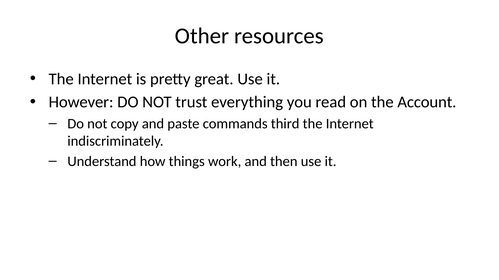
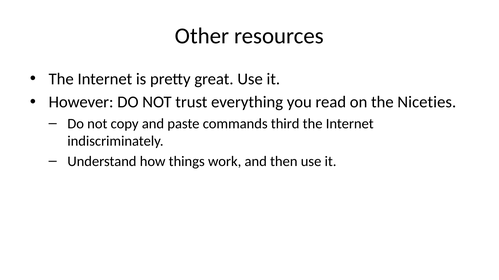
Account: Account -> Niceties (427, 102)
